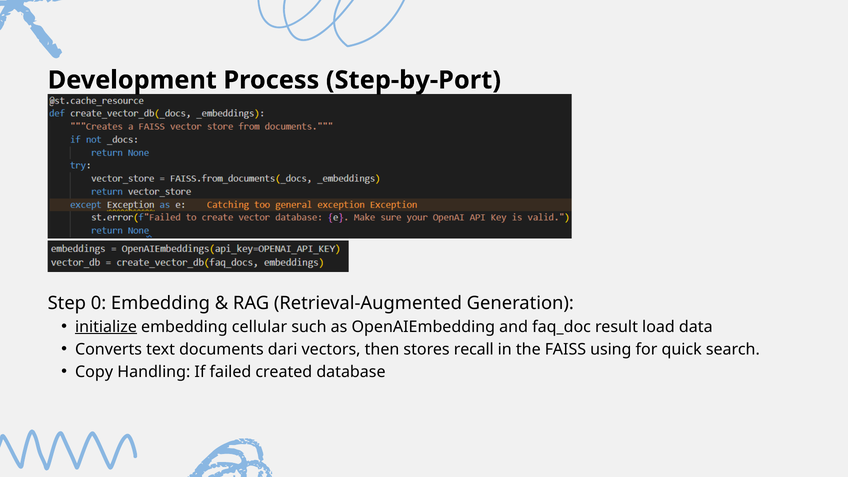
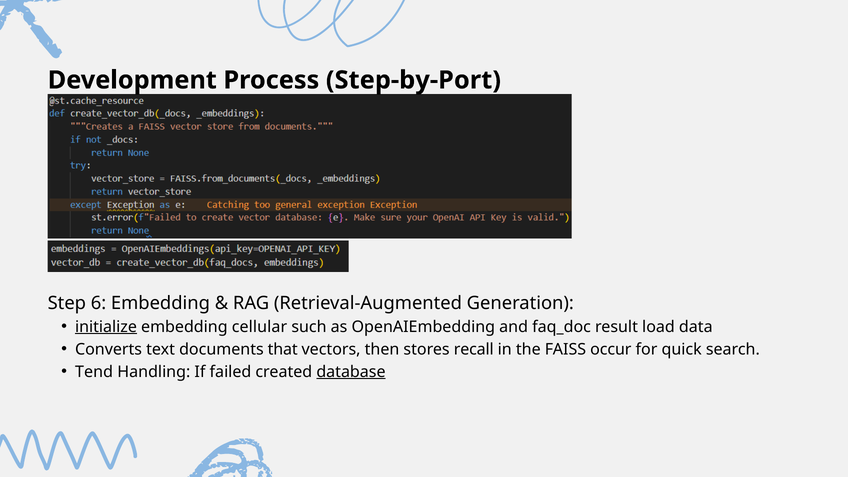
0: 0 -> 6 (98, 303)
dari: dari -> that (283, 349)
using: using -> occur (611, 349)
Copy: Copy -> Tend (94, 372)
database underline: none -> present (351, 372)
